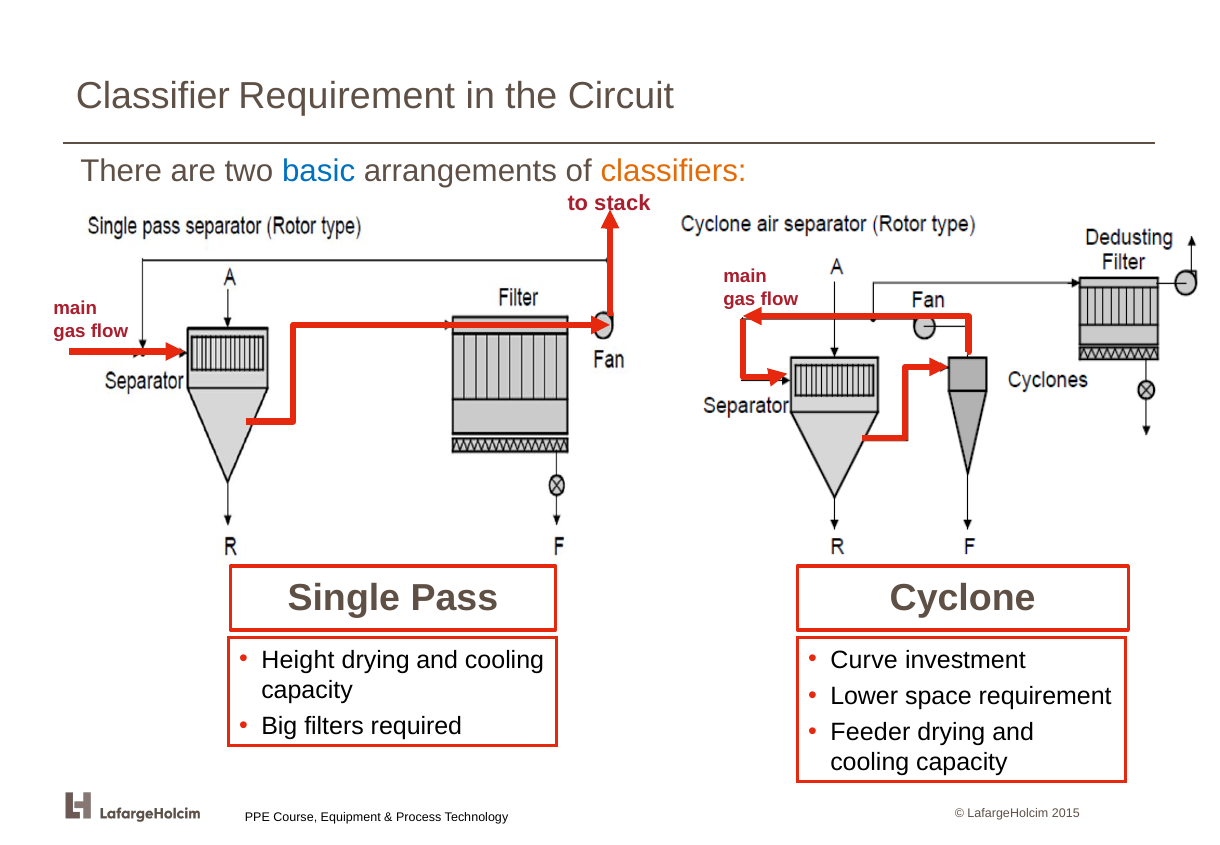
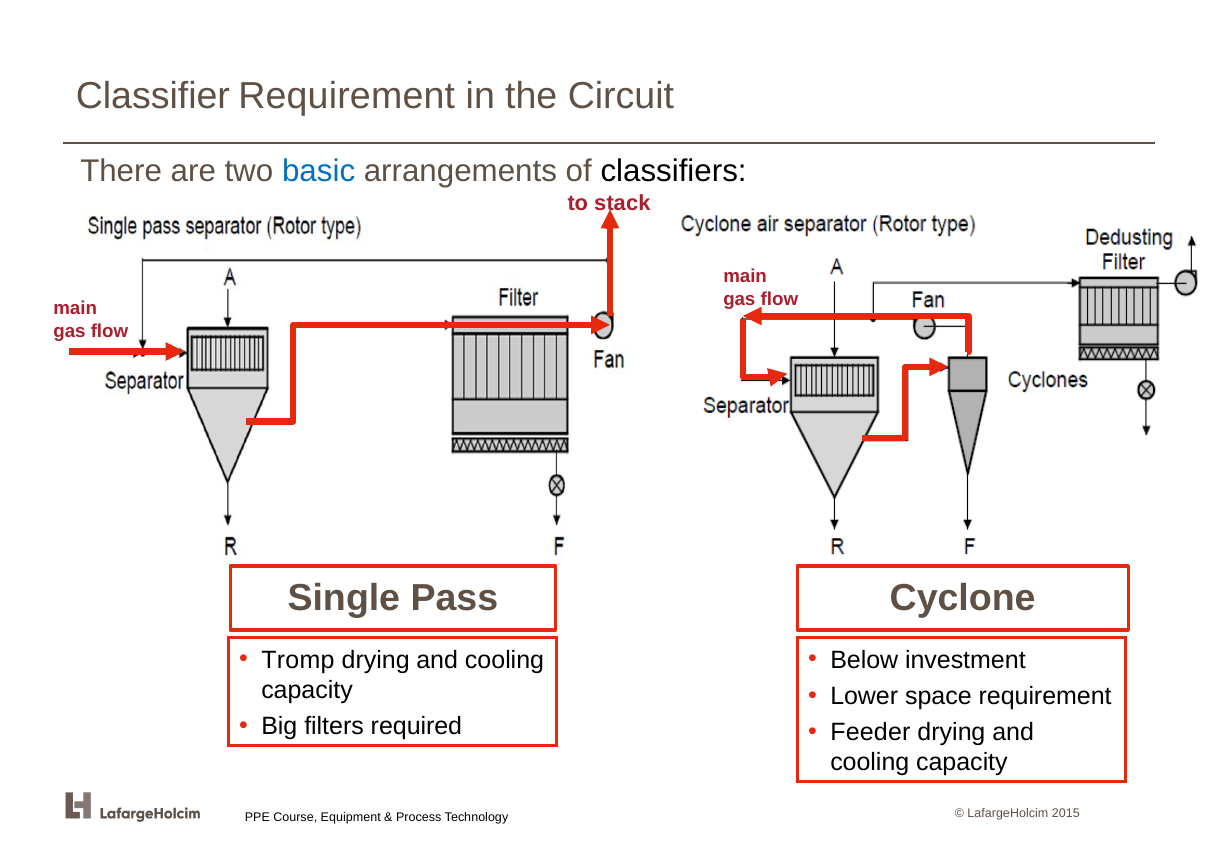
classifiers colour: orange -> black (674, 171)
Height: Height -> Tromp (298, 660)
Curve: Curve -> Below (864, 660)
